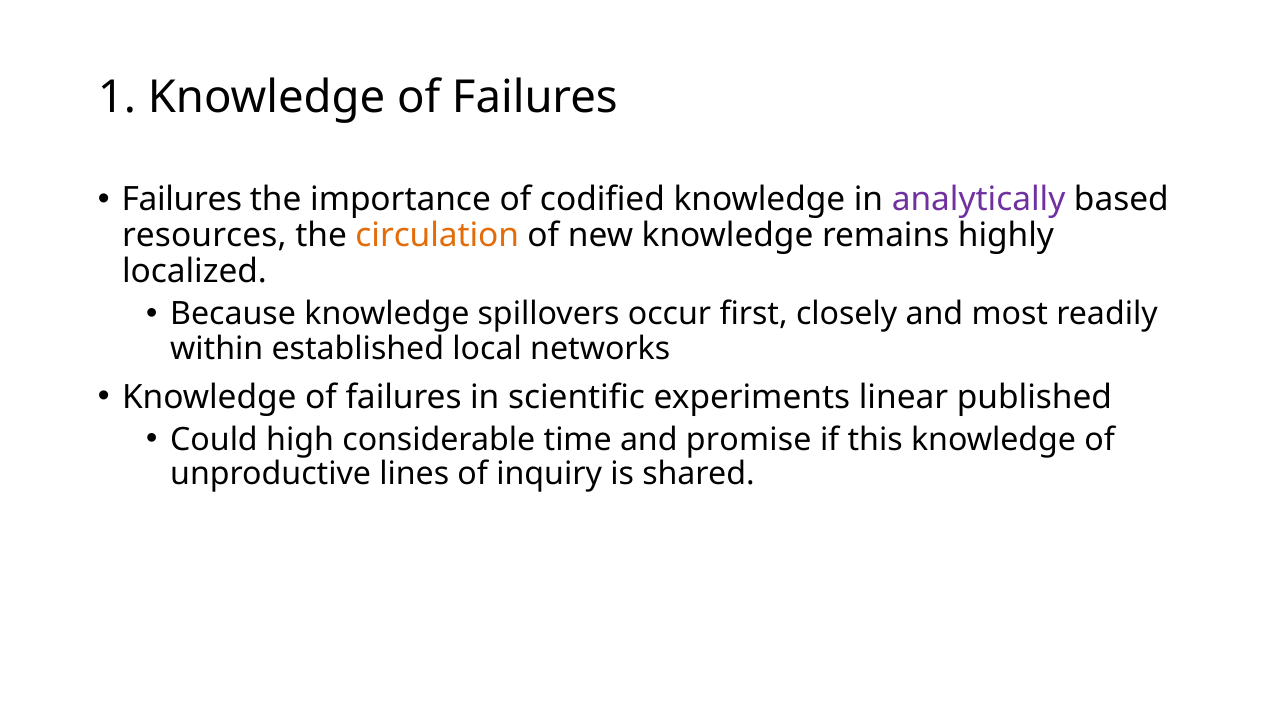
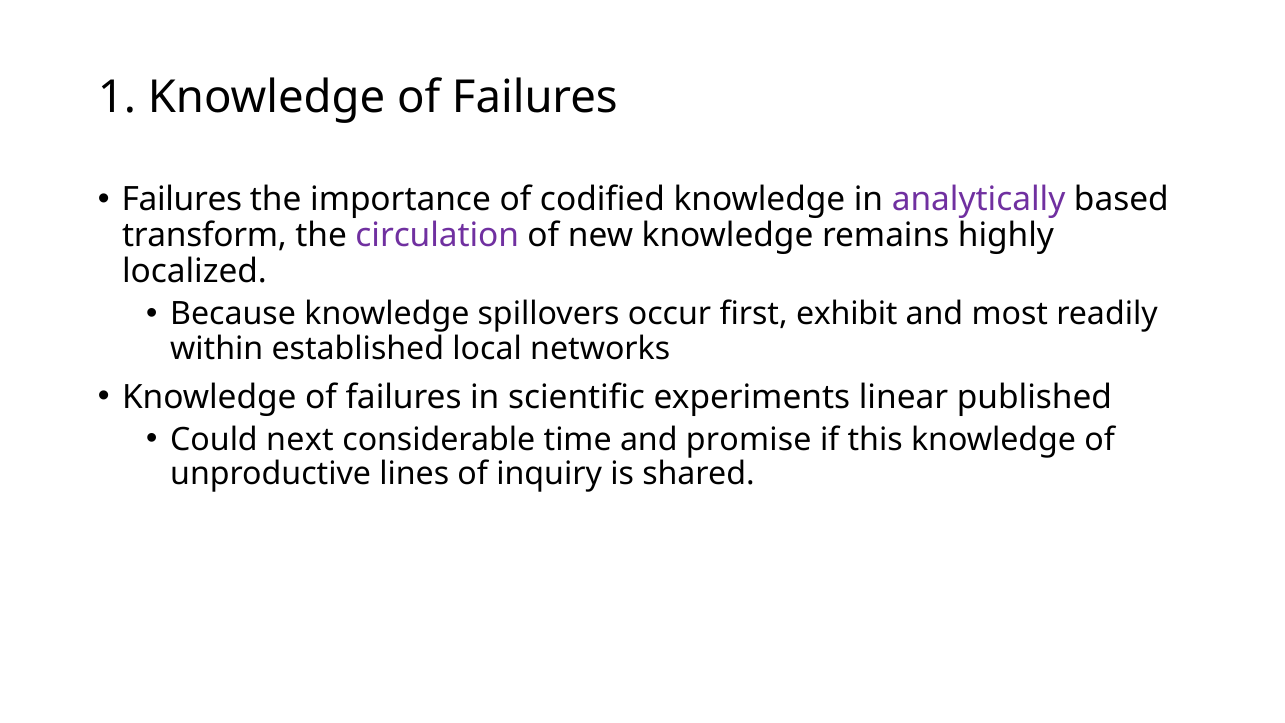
resources: resources -> transform (204, 236)
circulation colour: orange -> purple (437, 236)
closely: closely -> exhibit (847, 314)
high: high -> next (300, 439)
